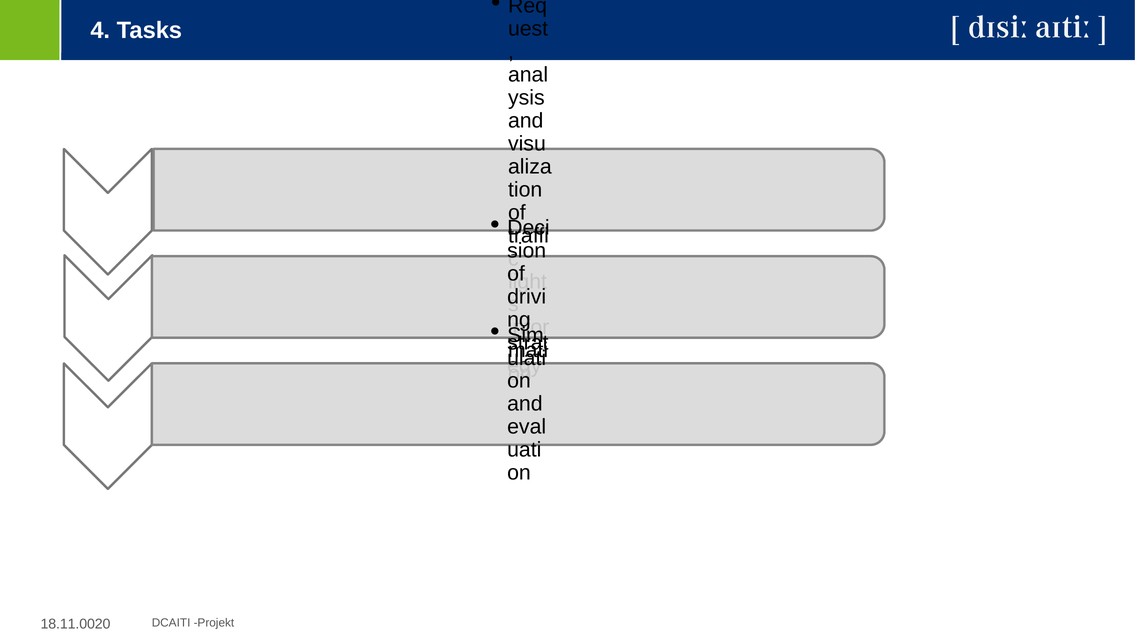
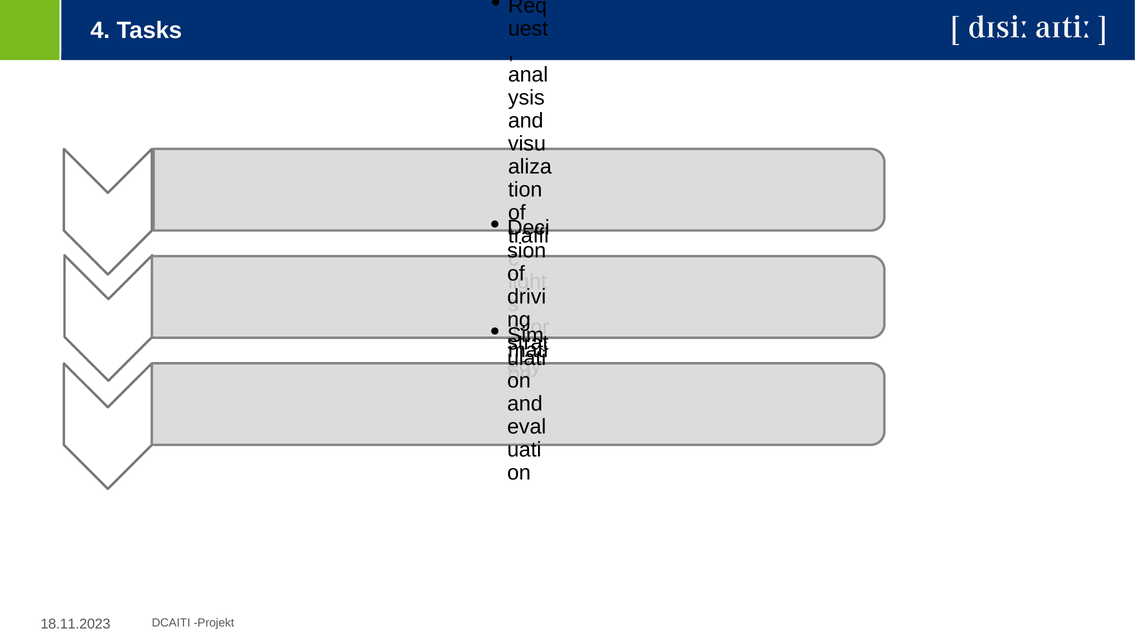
18.11.0020: 18.11.0020 -> 18.11.2023 (76, 624)
